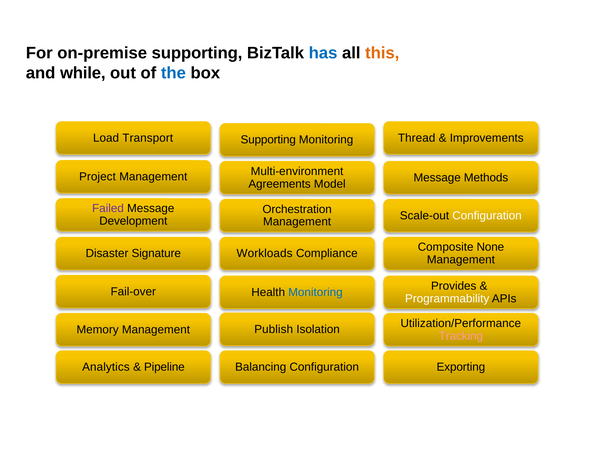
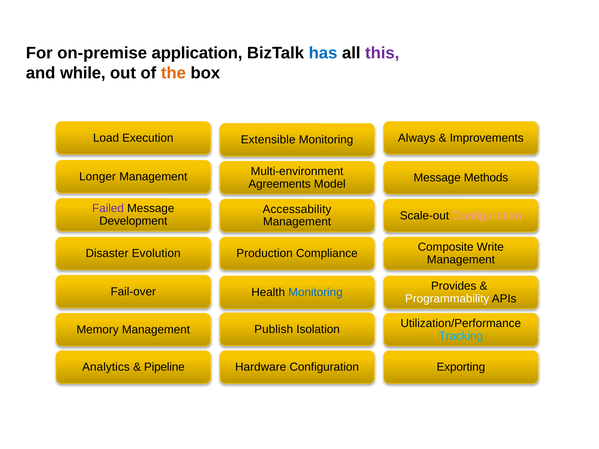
on-premise supporting: supporting -> application (197, 53)
this colour: orange -> purple (382, 53)
the colour: blue -> orange (173, 73)
Transport: Transport -> Execution (148, 138)
Thread: Thread -> Always (417, 138)
Supporting: Supporting -> Extensible (268, 140)
Project: Project -> Longer (97, 177)
Orchestration: Orchestration -> Accessability (297, 209)
Configuration colour: white -> pink (487, 216)
None: None -> Write (490, 247)
Signature: Signature -> Evolution (156, 254)
Workloads: Workloads -> Production (265, 254)
Tracking colour: pink -> light blue (461, 336)
Balancing: Balancing -> Hardware (261, 367)
